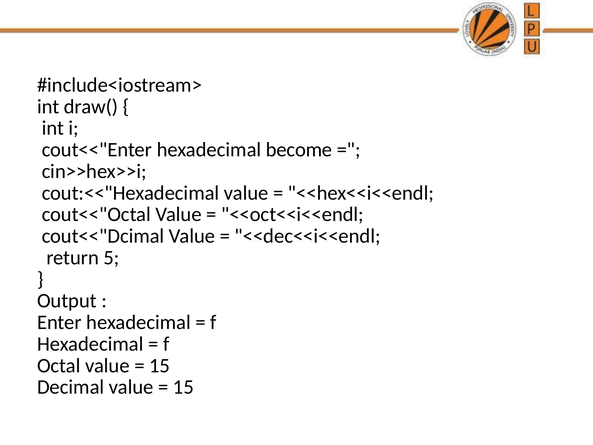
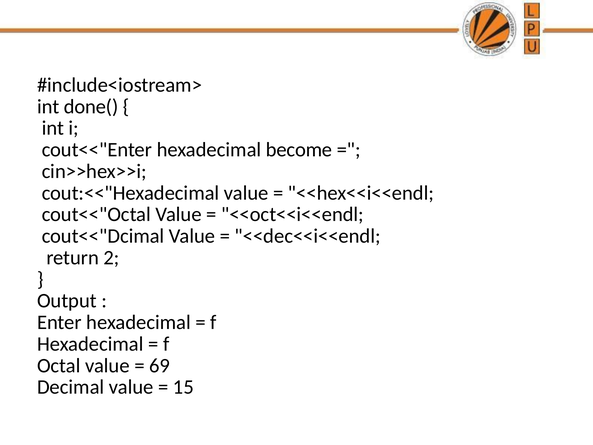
draw(: draw( -> done( (91, 106)
5: 5 -> 2 (112, 257)
15: 15 -> 69 (160, 365)
